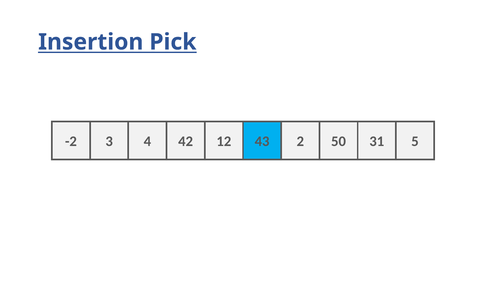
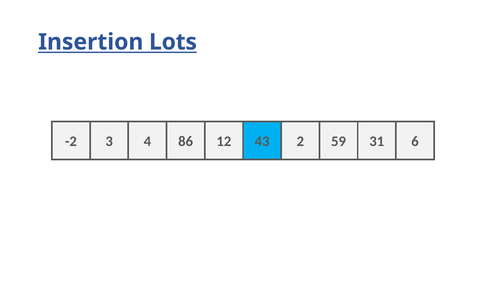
Pick: Pick -> Lots (173, 42)
42: 42 -> 86 (186, 142)
50: 50 -> 59 (339, 142)
5: 5 -> 6 (415, 142)
